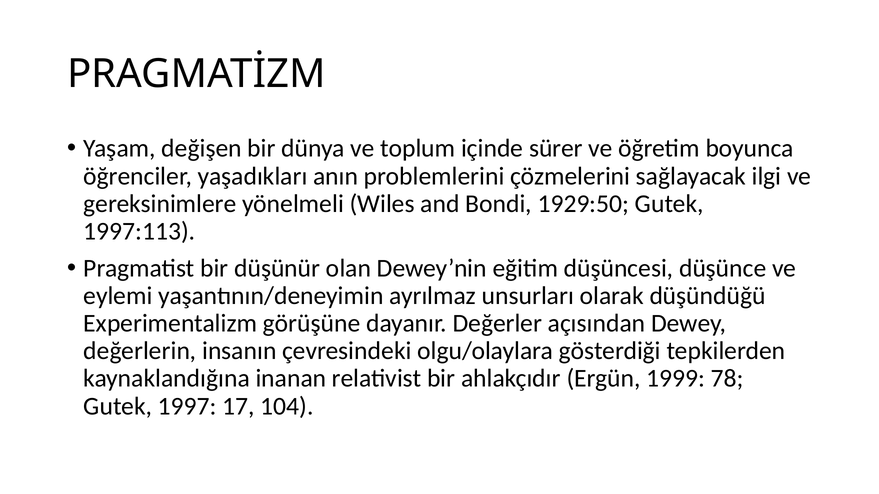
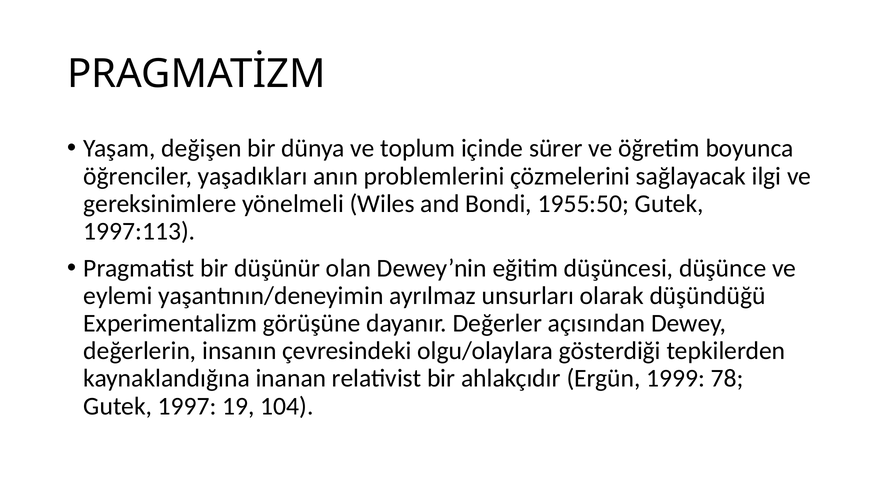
1929:50: 1929:50 -> 1955:50 (583, 204)
17: 17 -> 19 (239, 406)
